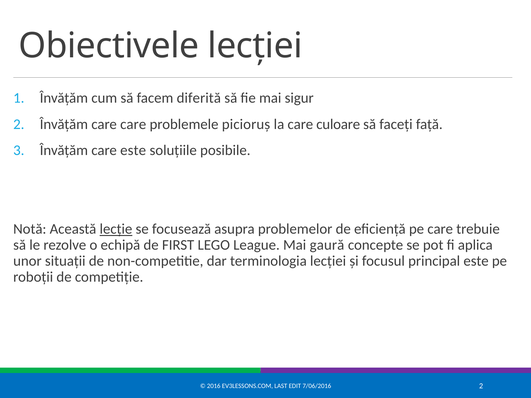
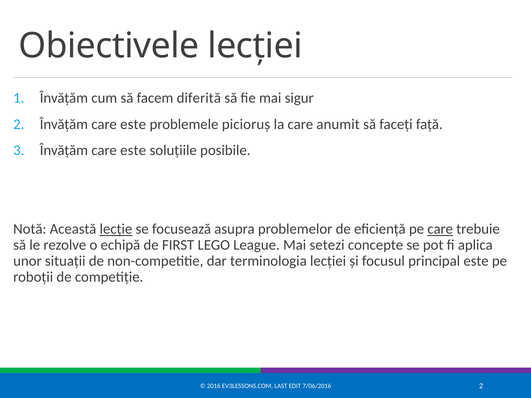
2 Învățăm care care: care -> este (133, 124)
culoare: culoare -> anumit (338, 124)
care underline: none -> present (440, 229)
gaură: gaură -> setezi (327, 245)
